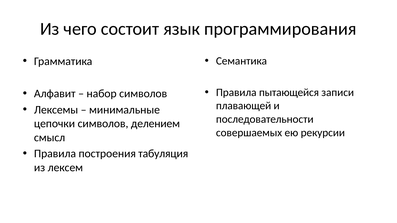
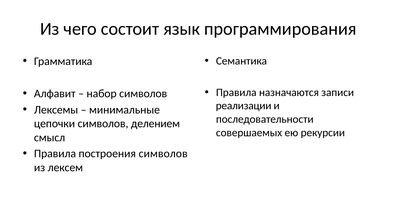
пытающейся: пытающейся -> назначаются (289, 93)
плавающей: плавающей -> реализации (244, 106)
построения табуляция: табуляция -> символов (163, 154)
